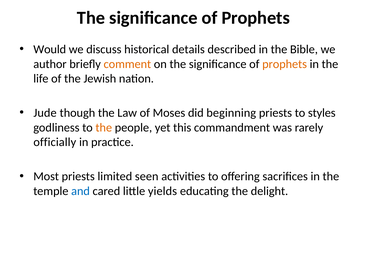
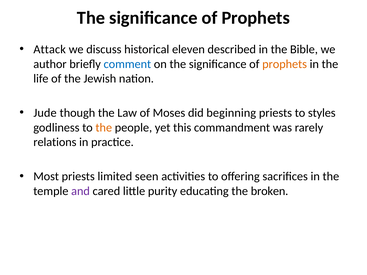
Would: Would -> Attack (50, 49)
details: details -> eleven (188, 49)
comment colour: orange -> blue (127, 64)
officially: officially -> relations (55, 142)
and colour: blue -> purple (81, 191)
yields: yields -> purity (163, 191)
delight: delight -> broken (270, 191)
